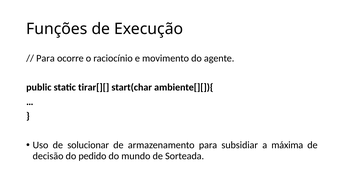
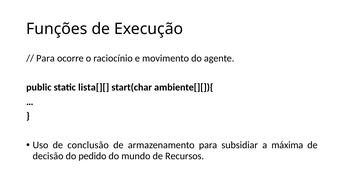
tirar[][: tirar[][ -> lista[][ (94, 87)
solucionar: solucionar -> conclusão (88, 145)
Sorteada: Sorteada -> Recursos (185, 156)
